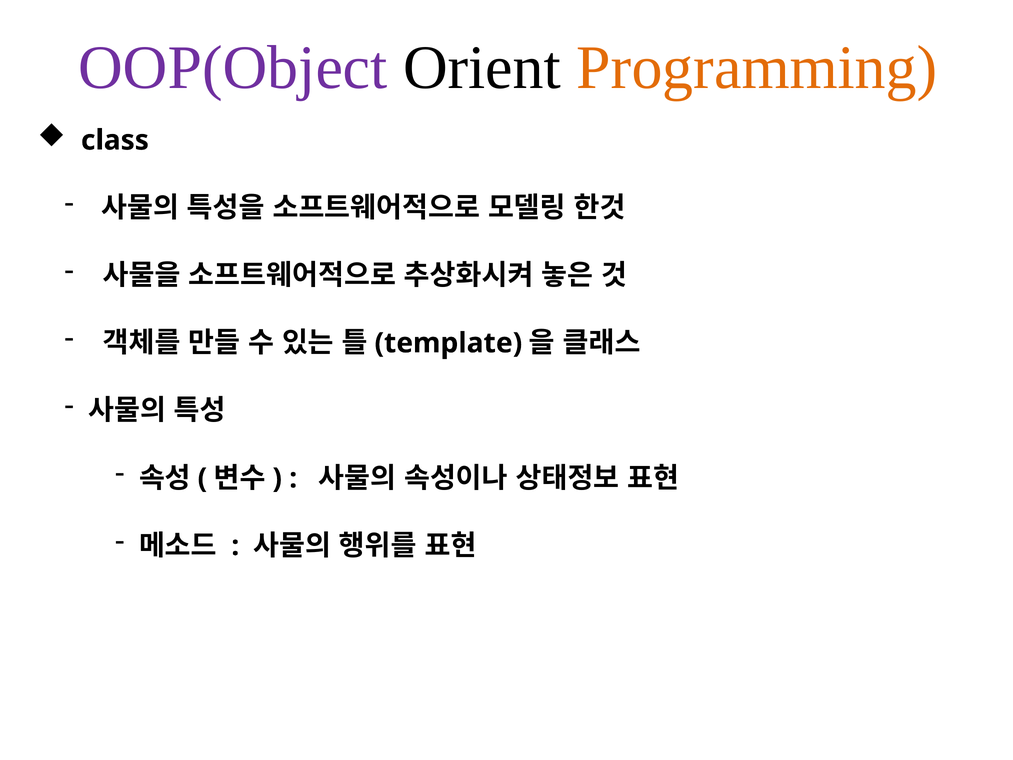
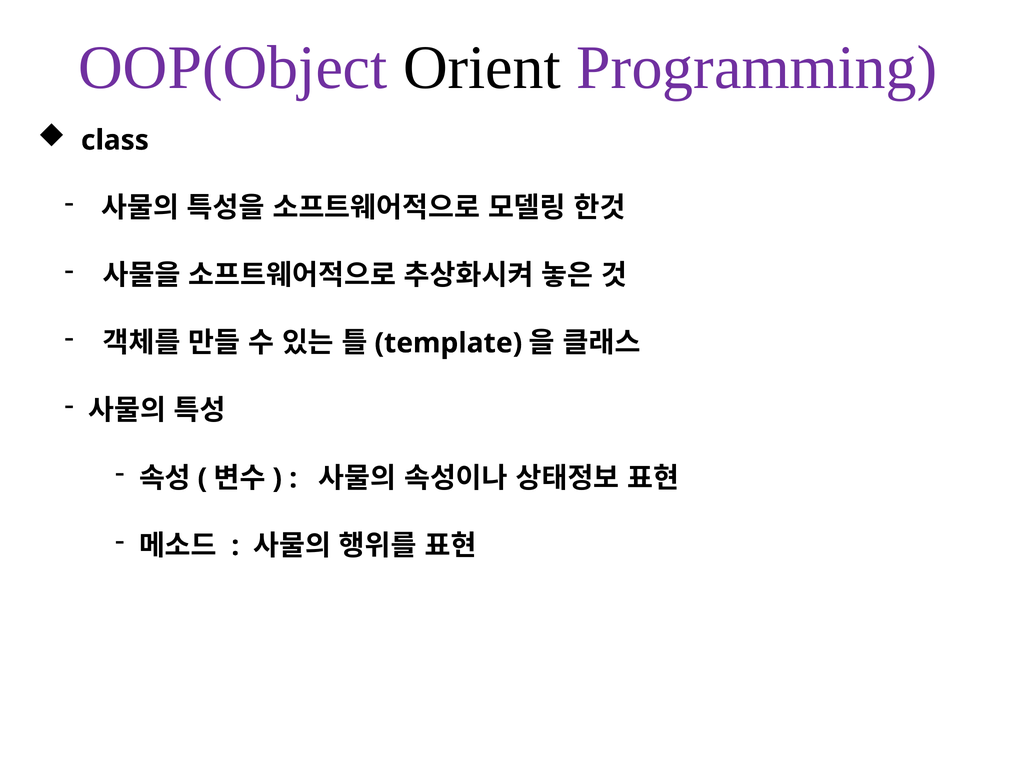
Programming colour: orange -> purple (757, 68)
